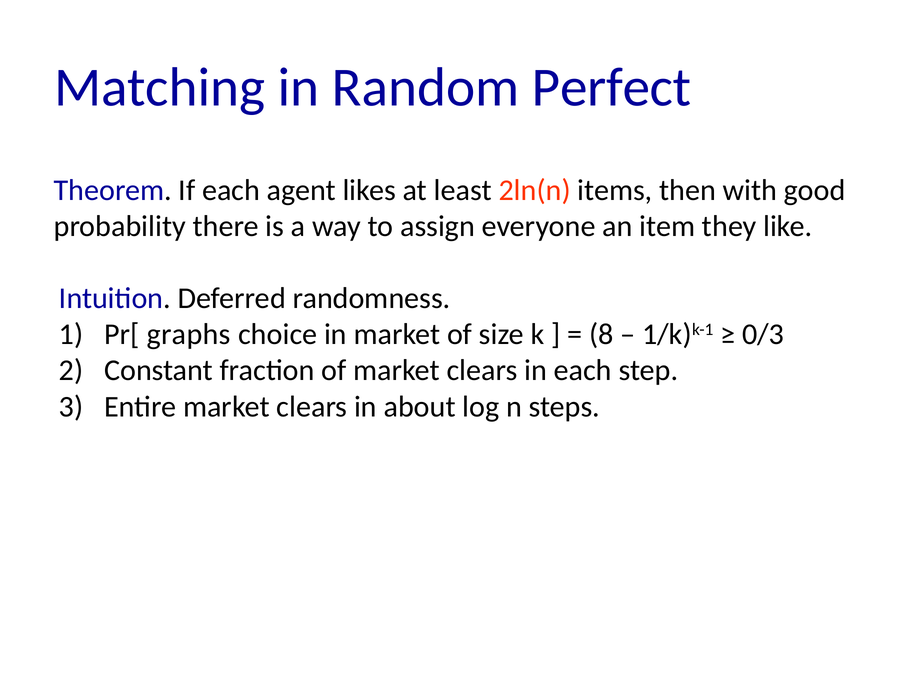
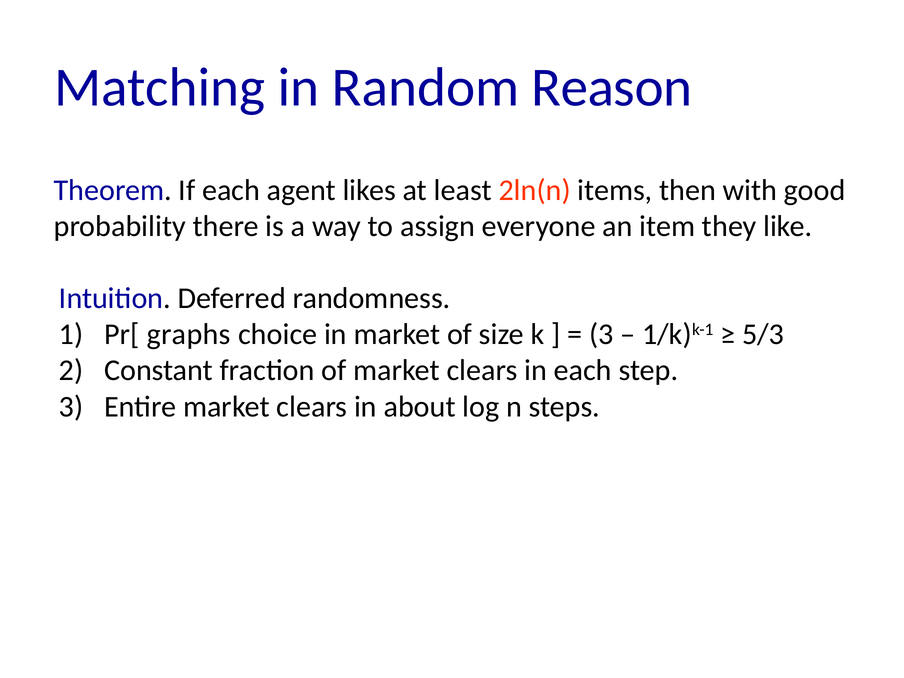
Perfect: Perfect -> Reason (612, 88)
8: 8 -> 3 (601, 334)
0/3: 0/3 -> 5/3 (763, 334)
